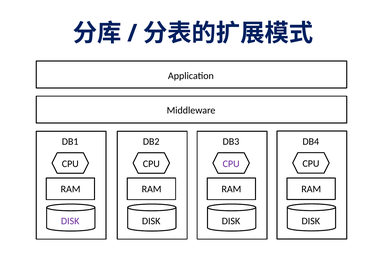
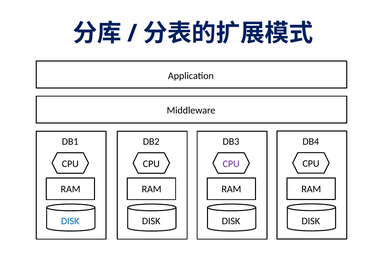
DISK colour: purple -> blue (70, 221)
